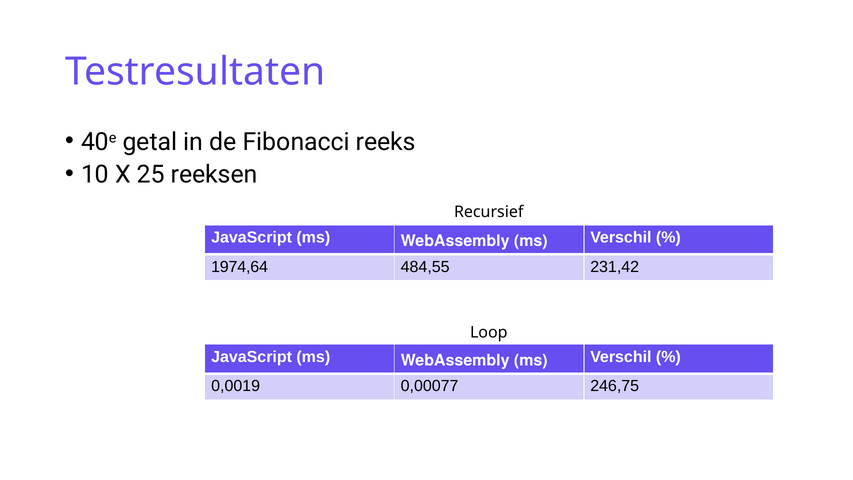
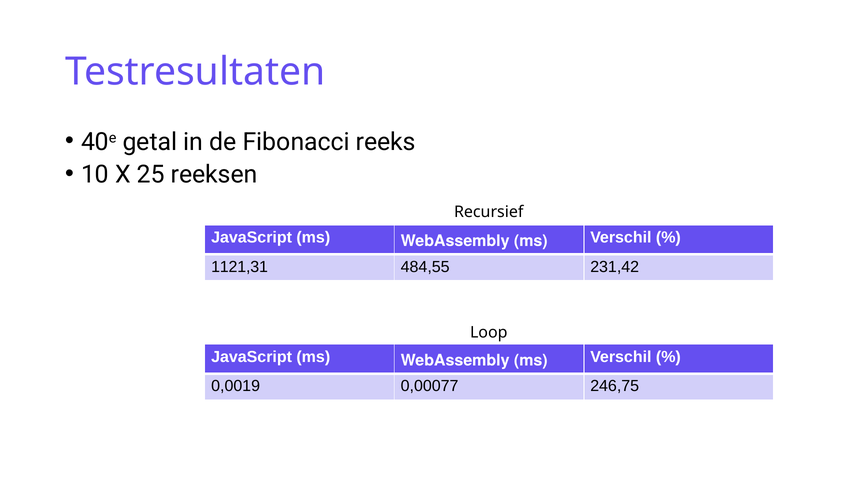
1974,64: 1974,64 -> 1121,31 (240, 267)
